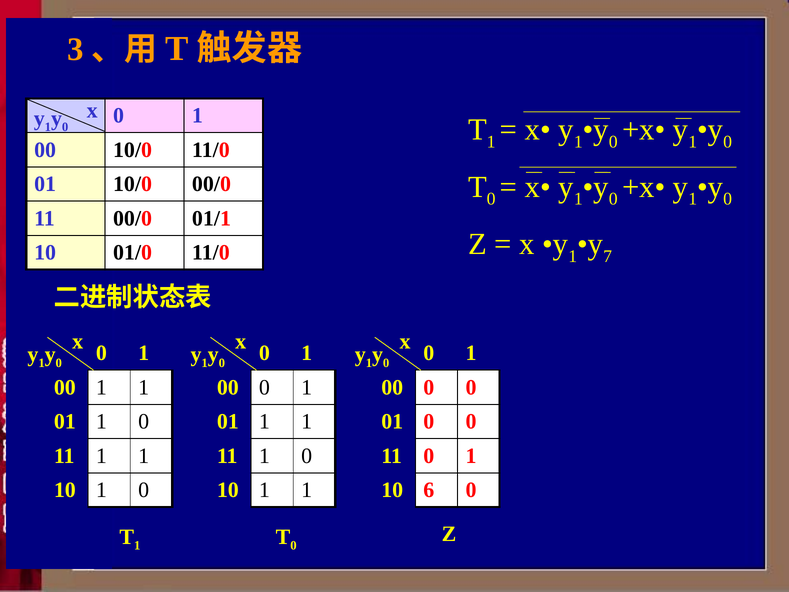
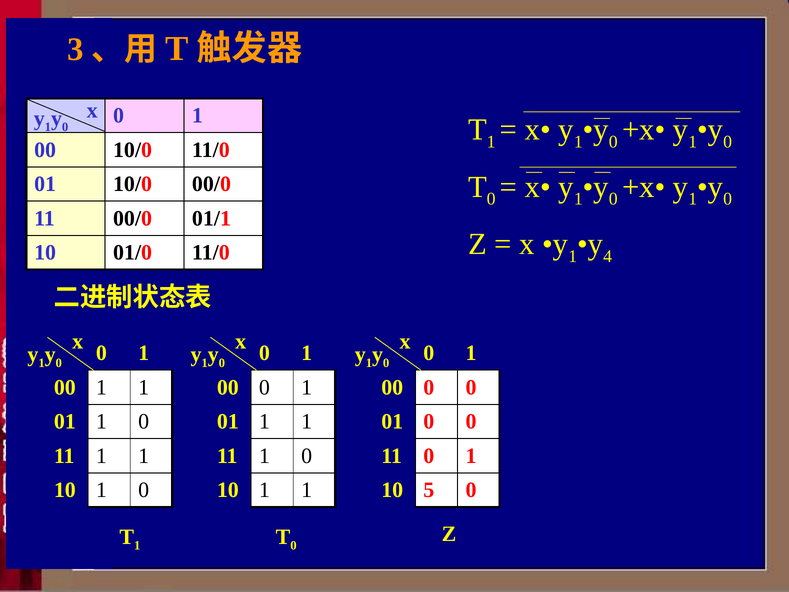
7: 7 -> 4 (608, 256)
6: 6 -> 5 (429, 490)
